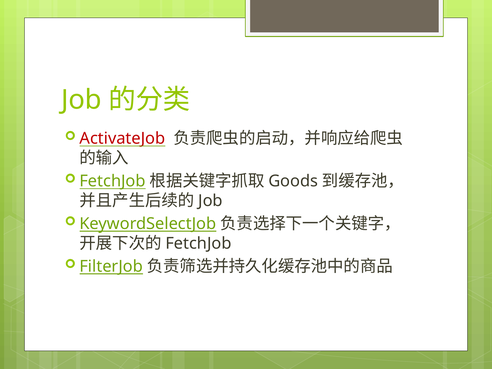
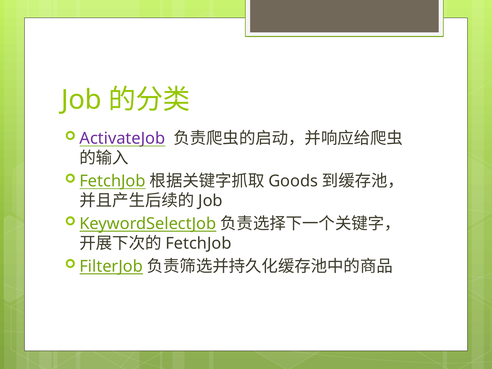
ActivateJob colour: red -> purple (122, 138)
